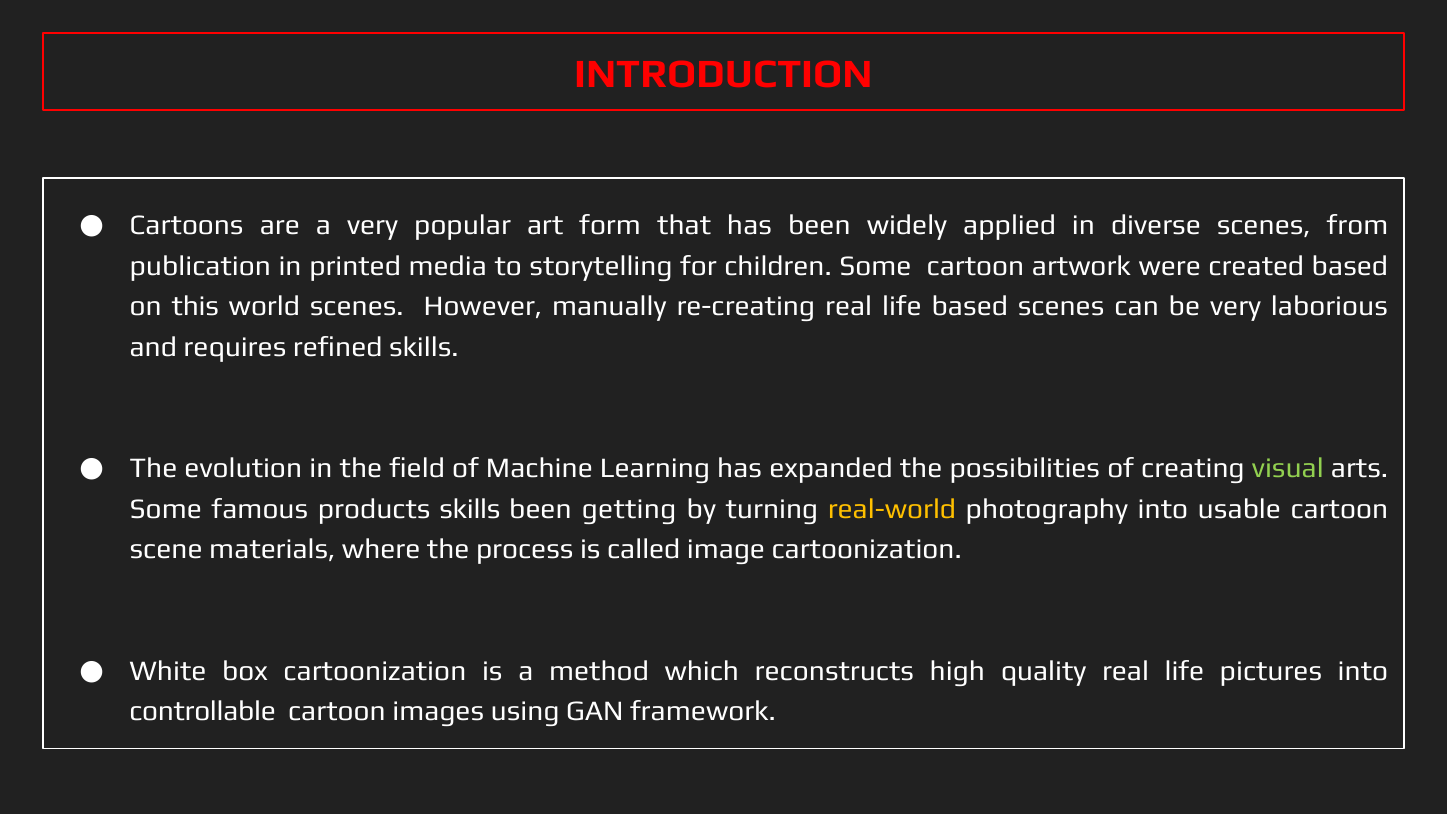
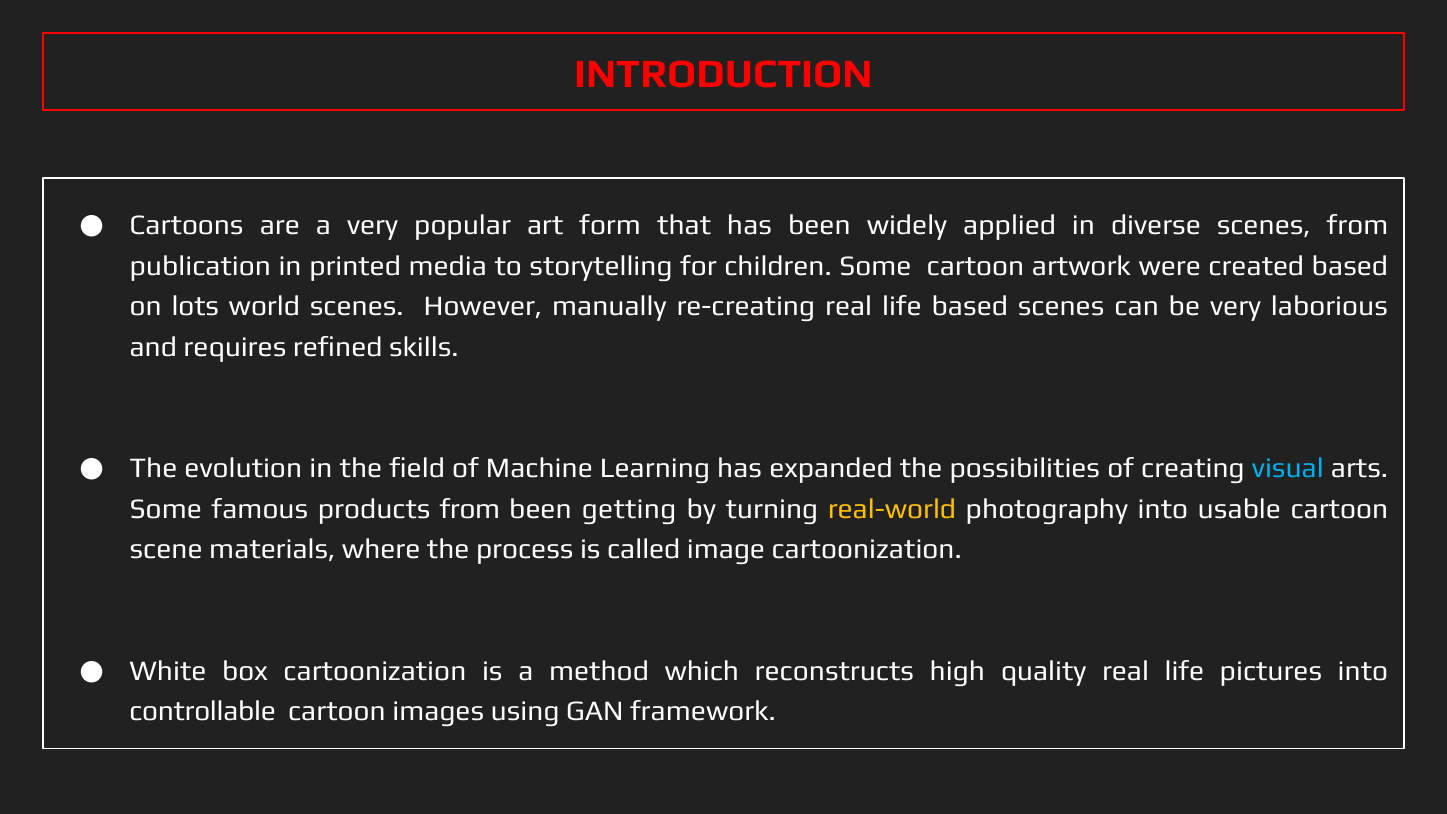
this: this -> lots (195, 307)
visual colour: light green -> light blue (1288, 469)
products skills: skills -> from (470, 509)
